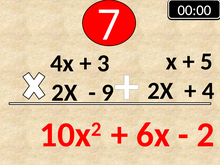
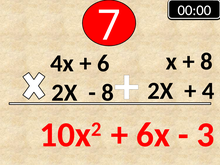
5: 5 -> 8 (206, 61)
3: 3 -> 6 (103, 63)
9: 9 -> 8 (108, 93)
2: 2 -> 3 (206, 135)
